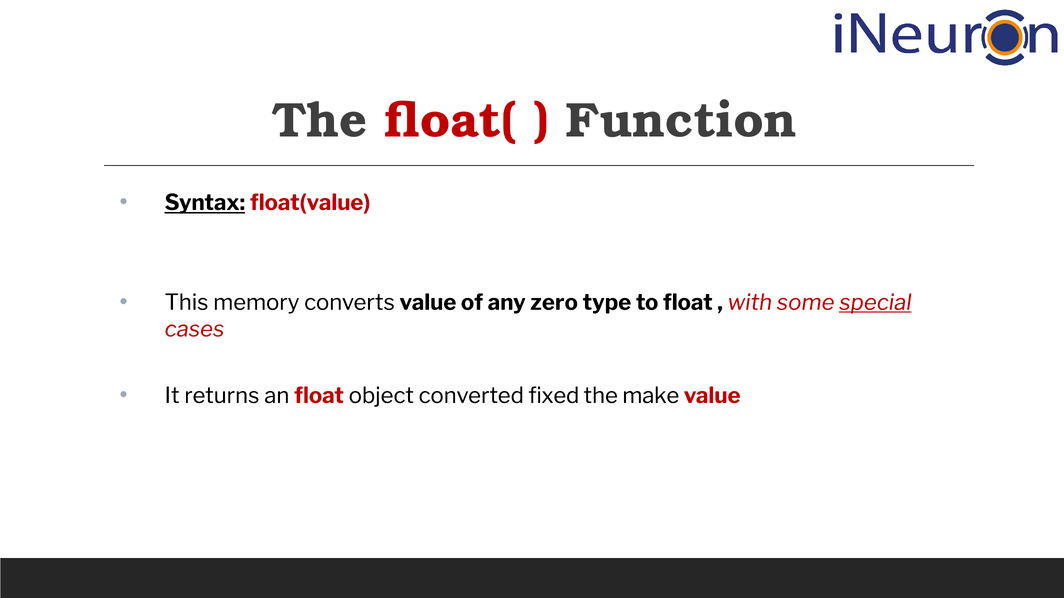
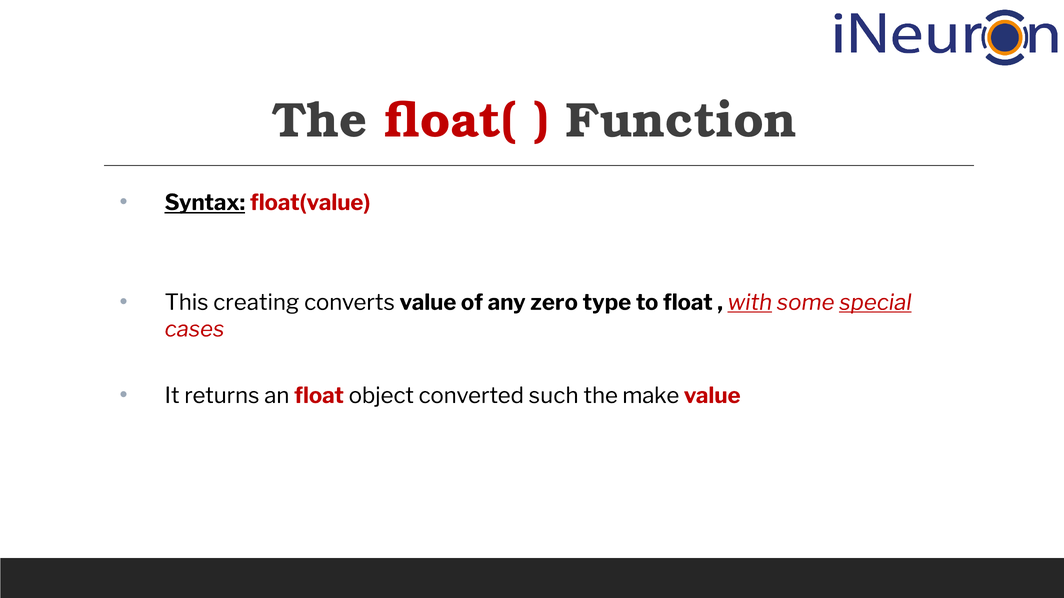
memory: memory -> creating (256, 303)
with underline: none -> present (750, 303)
fixed: fixed -> such (554, 396)
